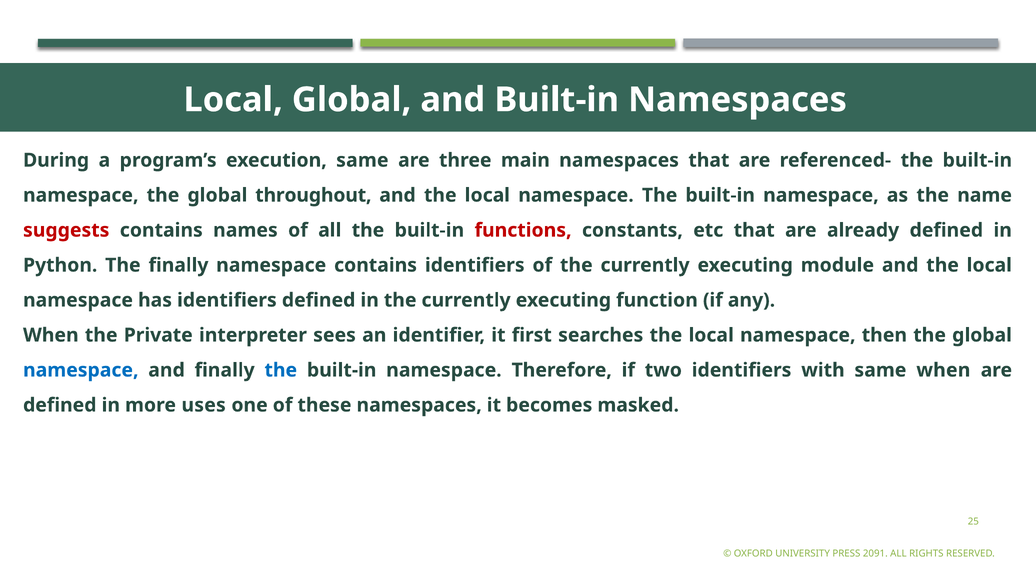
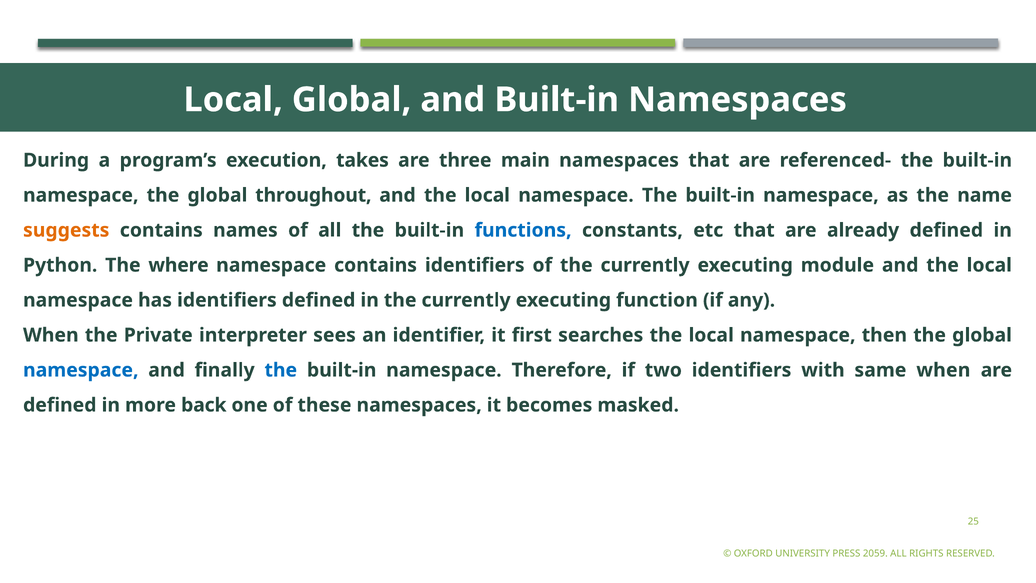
execution same: same -> takes (363, 160)
suggests colour: red -> orange (66, 230)
functions colour: red -> blue (523, 230)
The finally: finally -> where (179, 265)
uses: uses -> back (204, 405)
2091: 2091 -> 2059 (875, 553)
